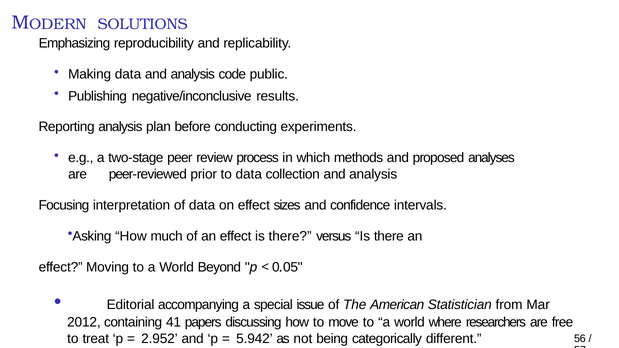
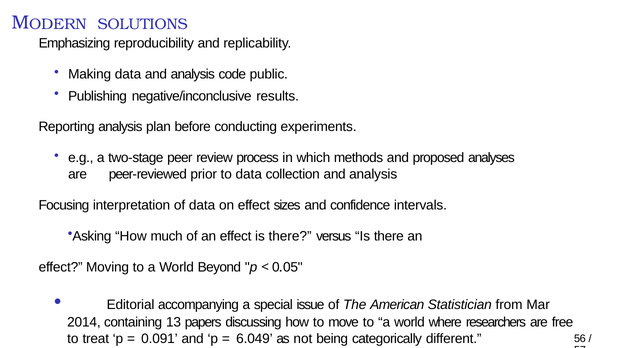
2012: 2012 -> 2014 (84, 323)
41: 41 -> 13 (174, 323)
2.952: 2.952 -> 0.091 (159, 339)
5.942: 5.942 -> 6.049 (254, 339)
